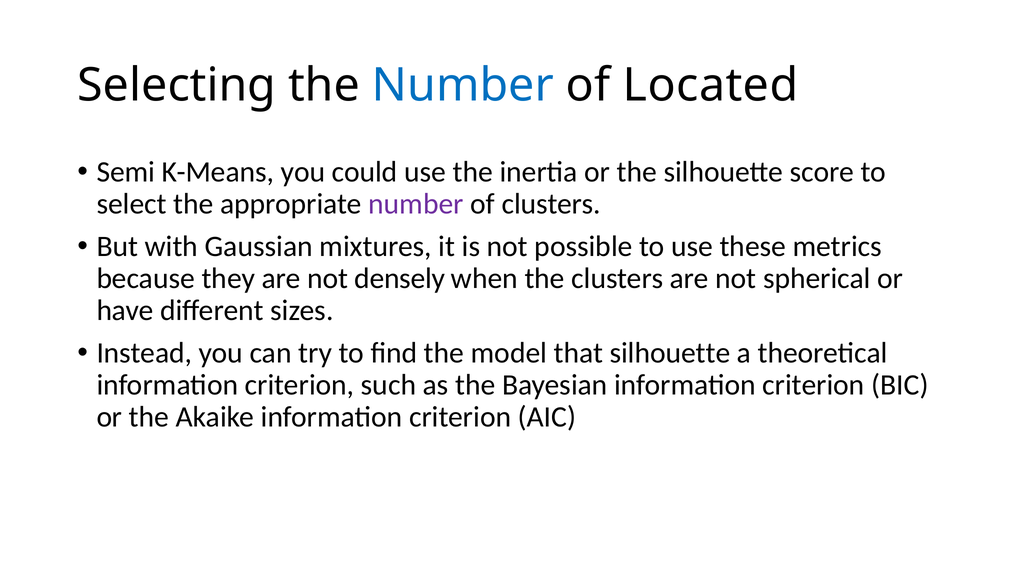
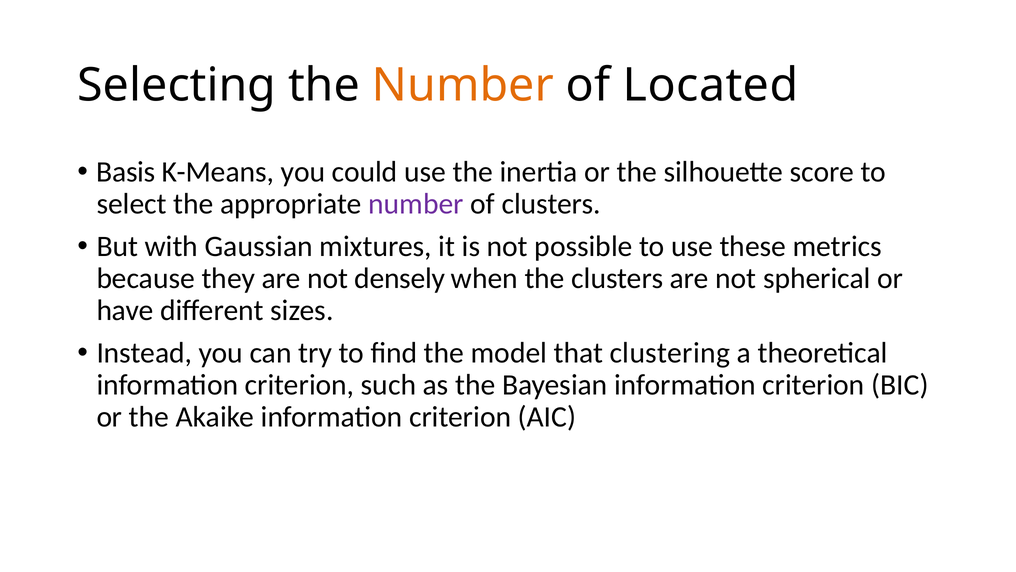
Number colour: blue -> orange (463, 85)
Semi: Semi -> Basis (126, 172)
that silhouette: silhouette -> clustering (670, 353)
